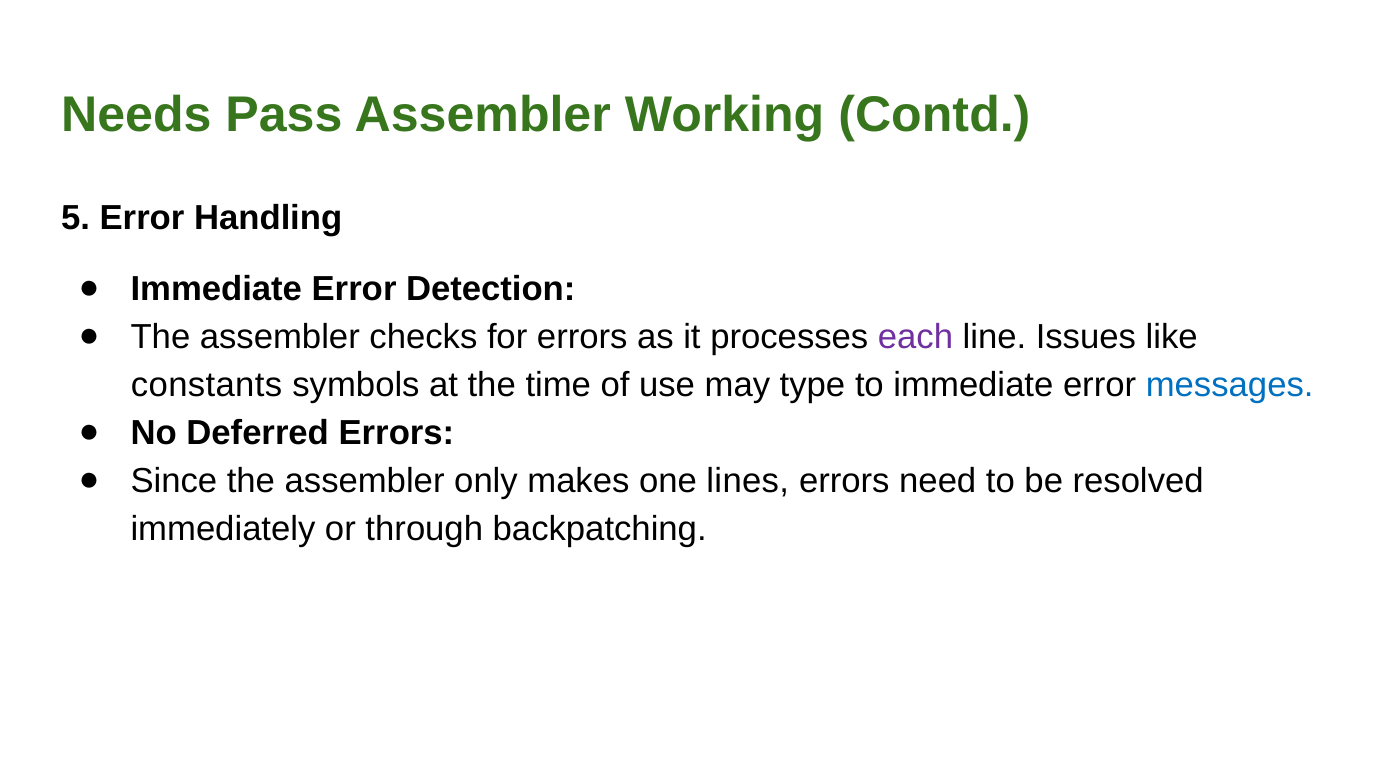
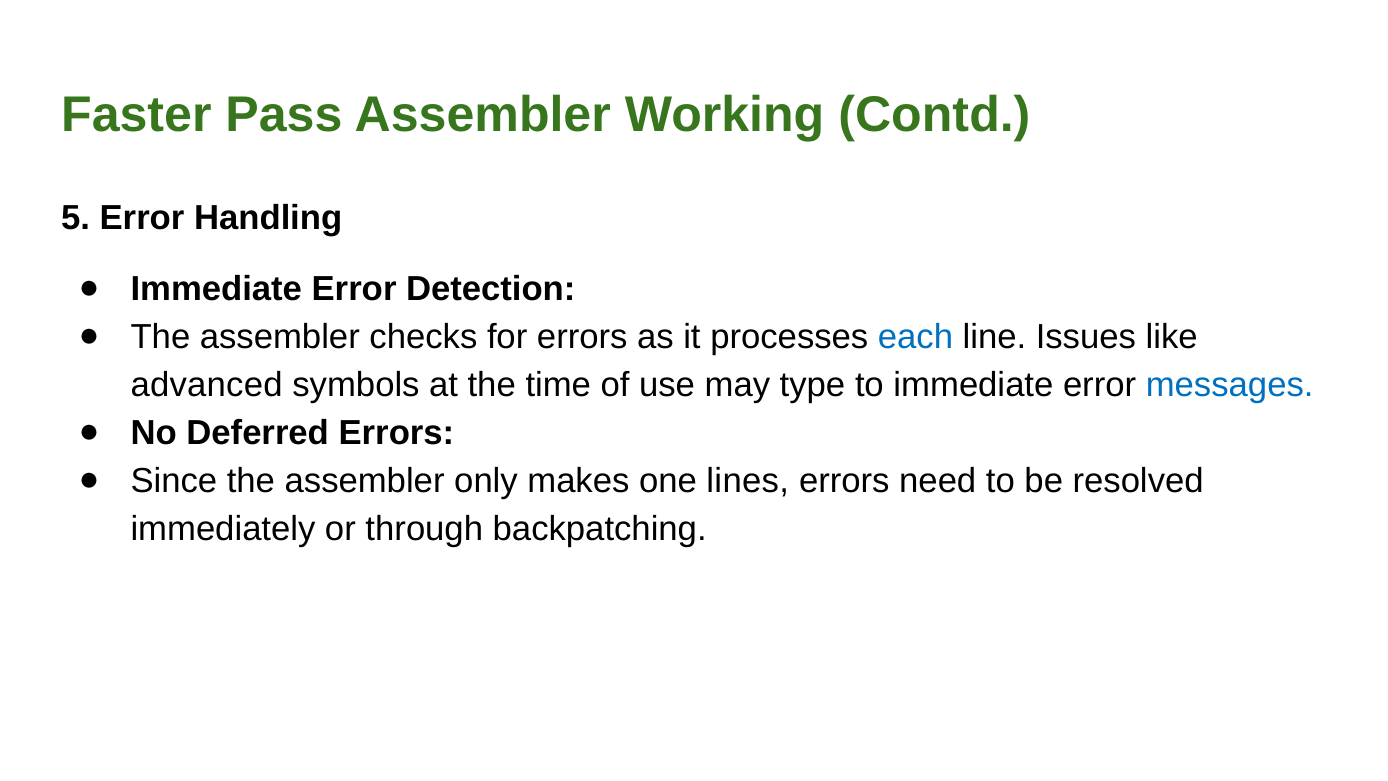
Needs: Needs -> Faster (136, 115)
each colour: purple -> blue (916, 337)
constants: constants -> advanced (207, 385)
